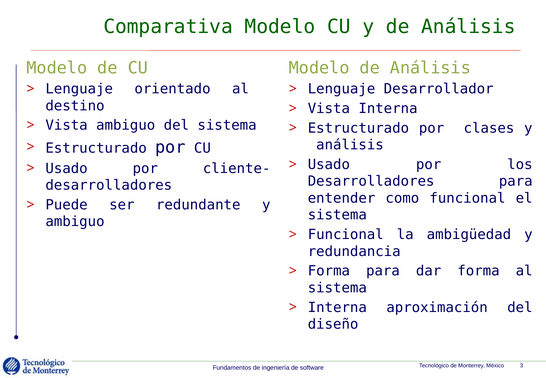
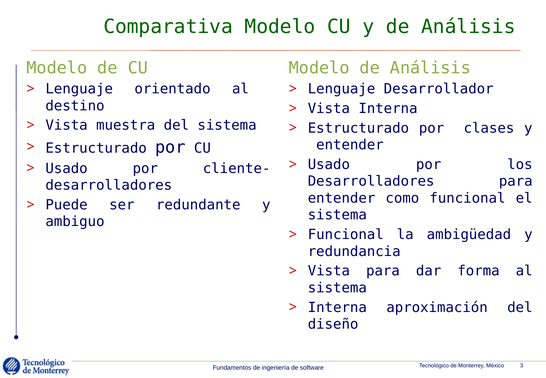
Vista ambiguo: ambiguo -> muestra (126, 125)
análisis: análisis -> entender (350, 145)
Forma: Forma -> Vista (329, 271)
